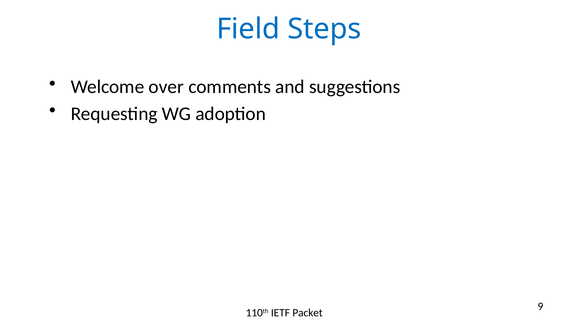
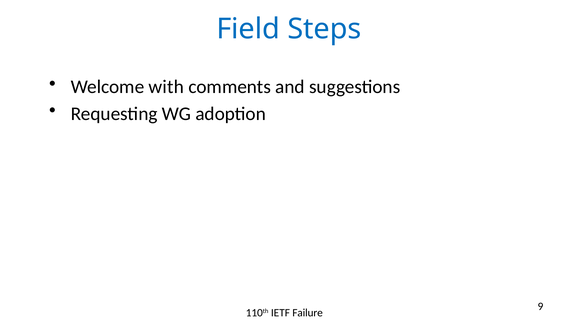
over: over -> with (166, 87)
Packet: Packet -> Failure (308, 313)
